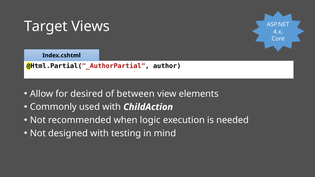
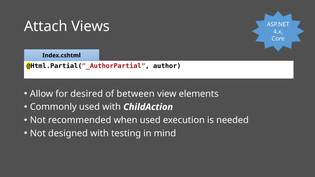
Target: Target -> Attach (46, 26)
when logic: logic -> used (150, 120)
